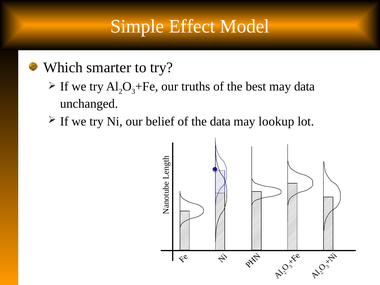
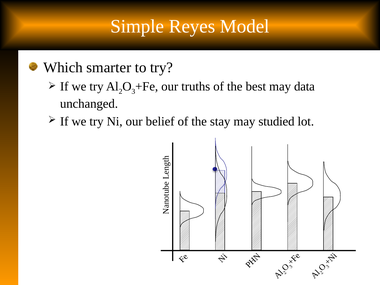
Effect: Effect -> Reyes (192, 26)
the data: data -> stay (220, 122)
lookup: lookup -> studied (276, 122)
